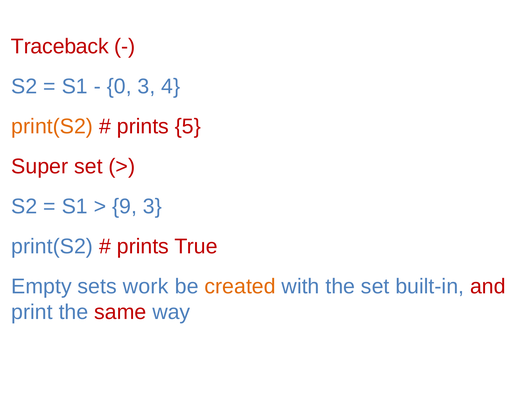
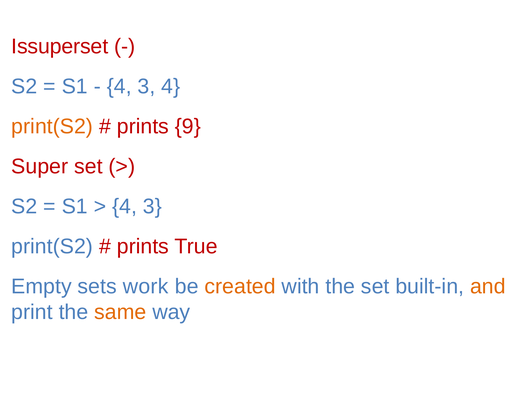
Traceback: Traceback -> Issuperset (60, 46)
0: 0 -> 4 (119, 86)
5: 5 -> 9 (188, 126)
9: 9 -> 4 (124, 206)
and colour: red -> orange (488, 286)
same colour: red -> orange (120, 312)
